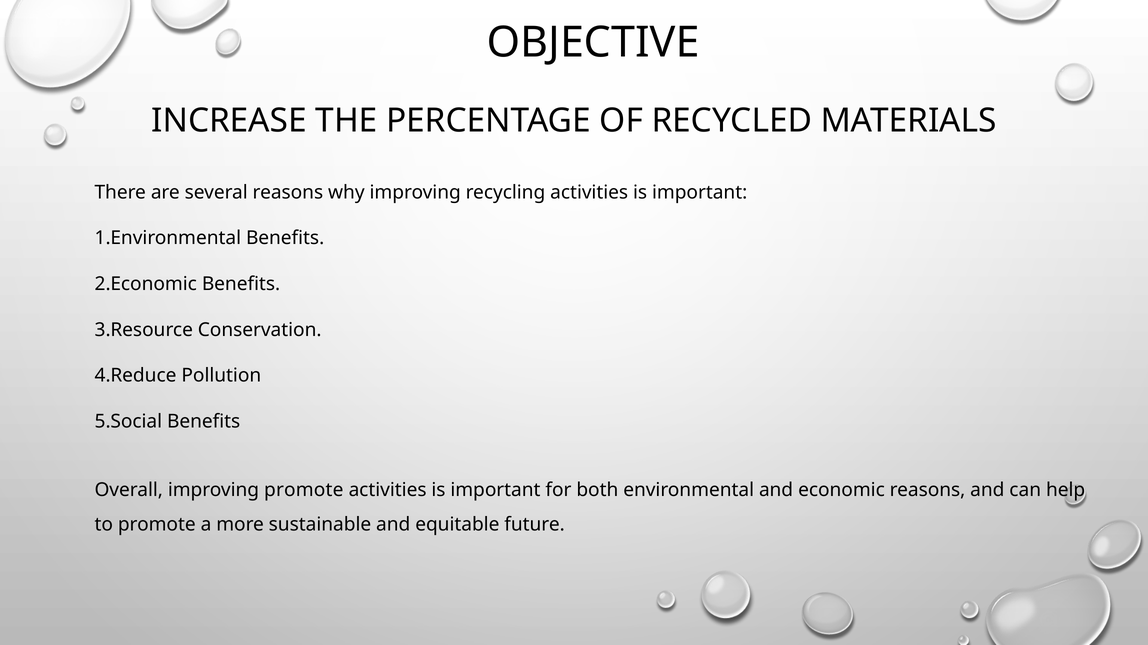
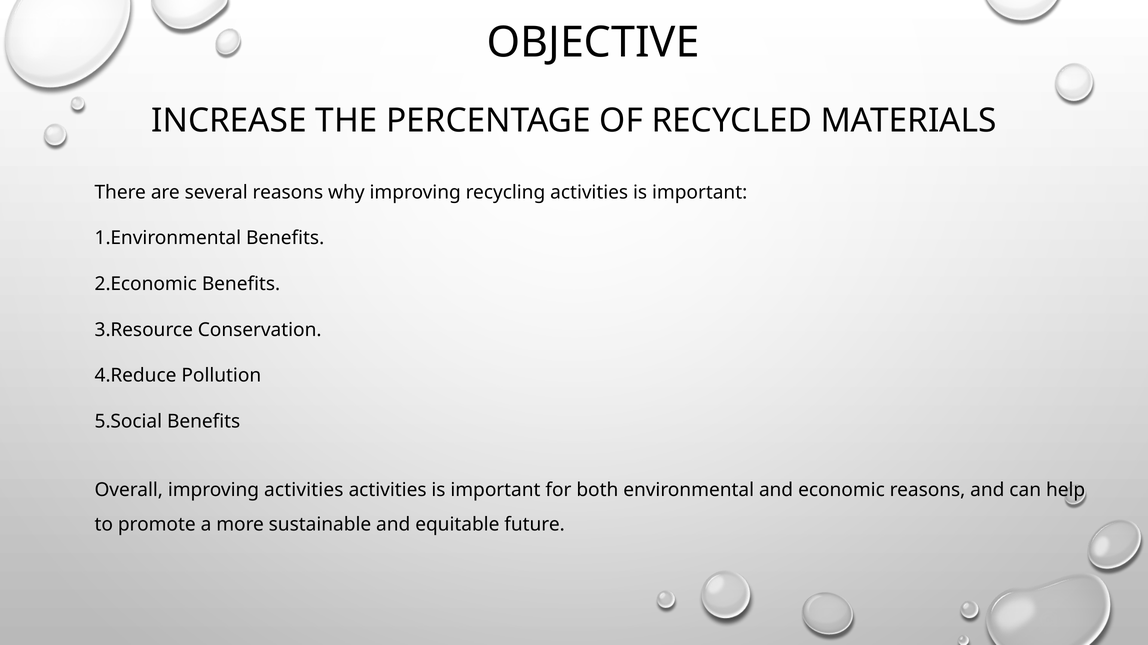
improving promote: promote -> activities (304, 491)
